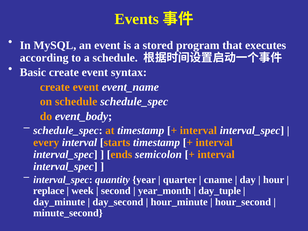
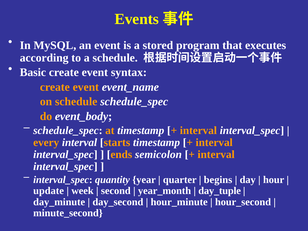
cname: cname -> begins (218, 180)
replace: replace -> update (49, 191)
